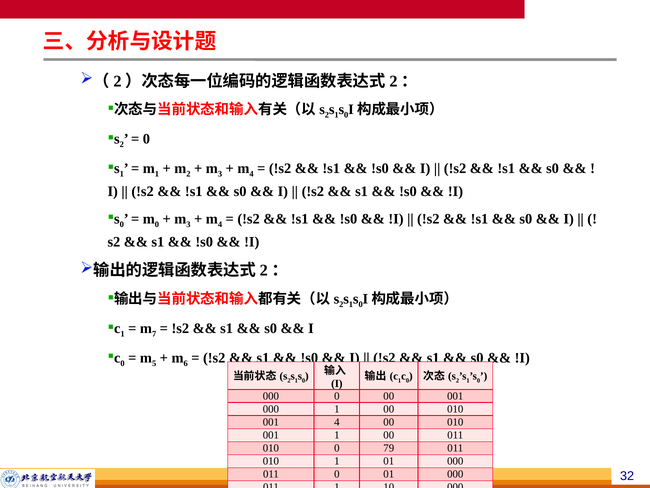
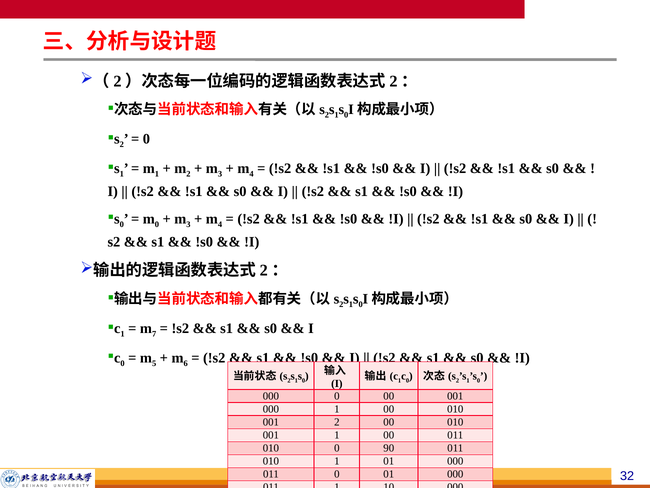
001 4: 4 -> 2 (337, 422)
79: 79 -> 90 (389, 448)
